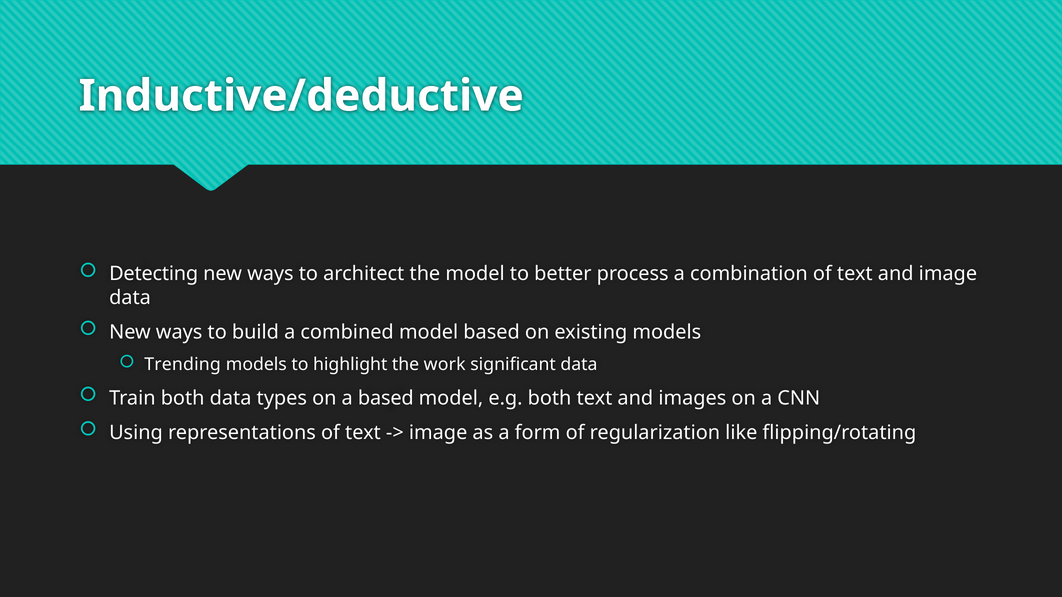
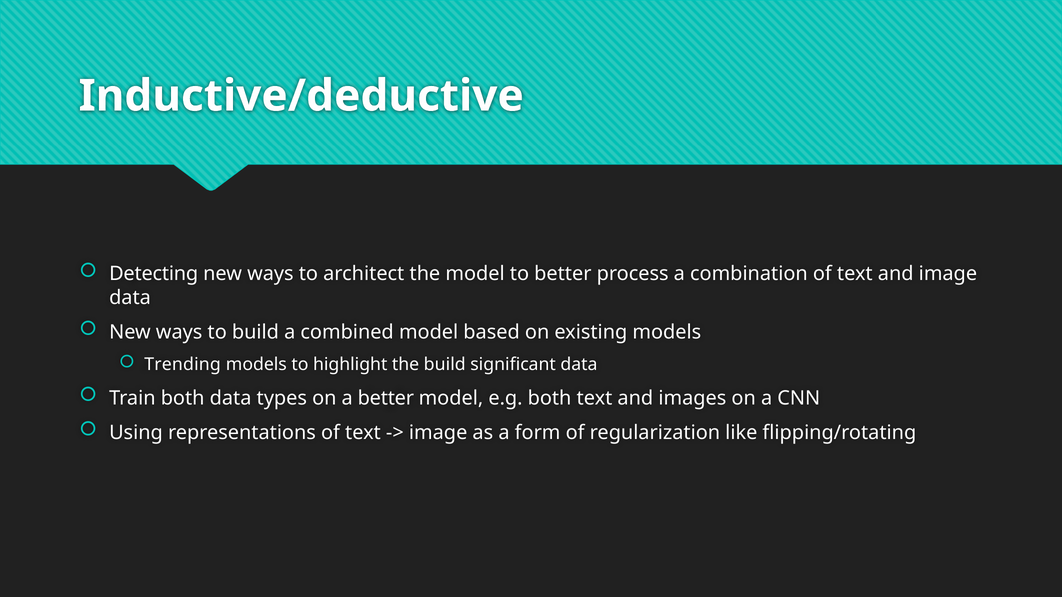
the work: work -> build (445, 365)
a based: based -> better (386, 398)
